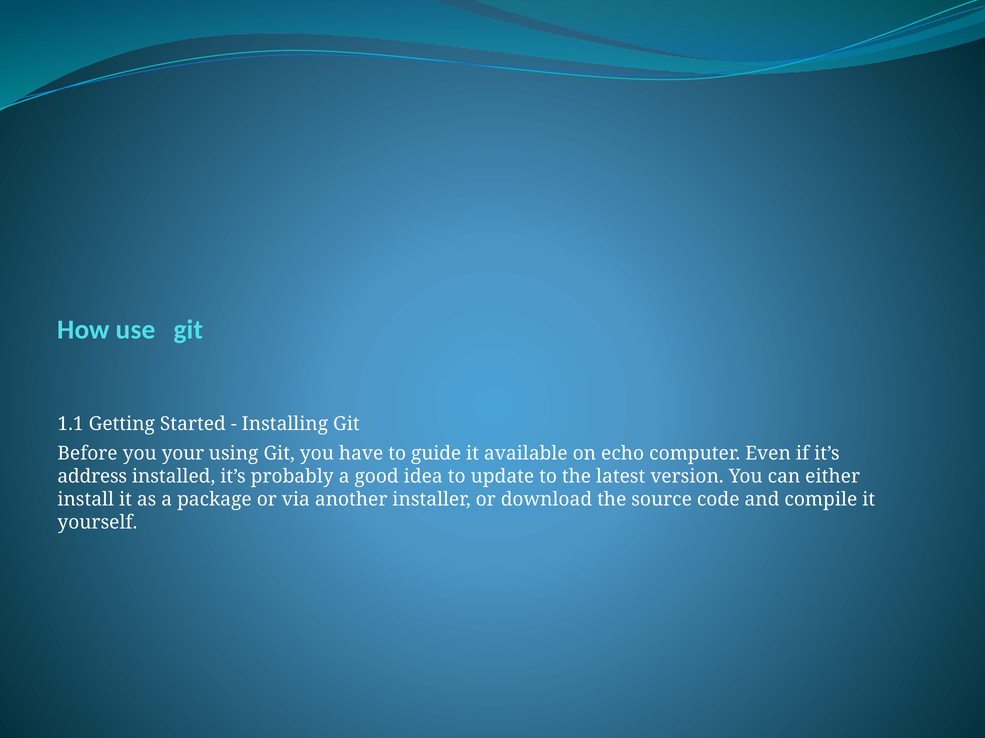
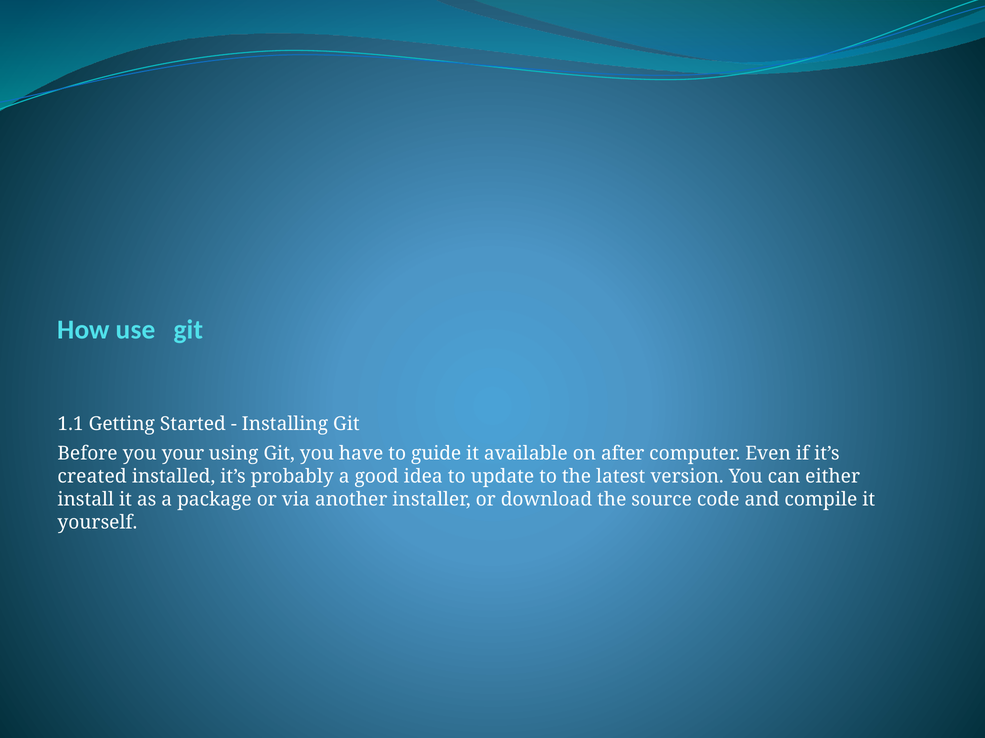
echo: echo -> after (623, 454)
address: address -> created (92, 477)
